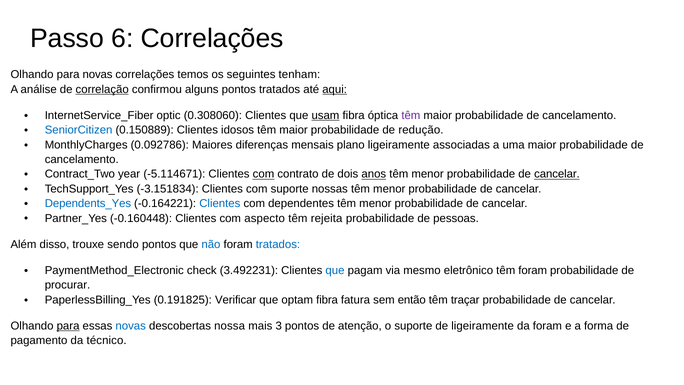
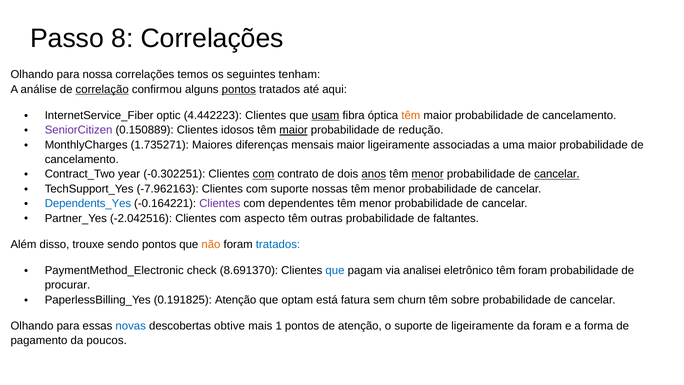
6: 6 -> 8 (122, 39)
para novas: novas -> nossa (98, 75)
pontos underline: none -> present (239, 89)
aqui underline: present -> none (335, 89)
0.308060: 0.308060 -> 4.442223 (213, 115)
têm colour: purple -> orange (411, 115)
SeniorCitizen colour: blue -> purple (79, 130)
maior underline: none -> present (294, 130)
0.092786: 0.092786 -> 1.735271 (160, 145)
mensais plano: plano -> maior (351, 145)
-5.114671: -5.114671 -> -0.302251 (174, 174)
menor underline: none -> present (428, 174)
-3.151834: -3.151834 -> -7.962163 (168, 189)
Clientes colour: blue -> purple (220, 203)
-0.160448: -0.160448 -> -2.042516 (141, 218)
rejeita: rejeita -> outras (327, 218)
pessoas: pessoas -> faltantes (456, 218)
não colour: blue -> orange (211, 244)
3.492231: 3.492231 -> 8.691370 (249, 270)
mesmo: mesmo -> analisei (422, 270)
0.191825 Verificar: Verificar -> Atenção (236, 300)
optam fibra: fibra -> está (327, 300)
então: então -> churn (412, 300)
traçar: traçar -> sobre (465, 300)
para underline: present -> none (68, 326)
nossa: nossa -> obtive (230, 326)
3: 3 -> 1 (279, 326)
técnico: técnico -> poucos (107, 340)
